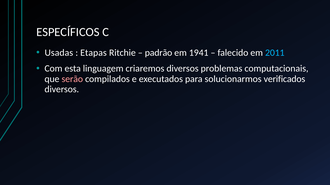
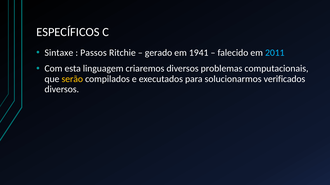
Usadas: Usadas -> Sintaxe (59, 53)
Etapas: Etapas -> Passos (94, 53)
padrão: padrão -> gerado (159, 53)
serão colour: pink -> yellow (72, 79)
